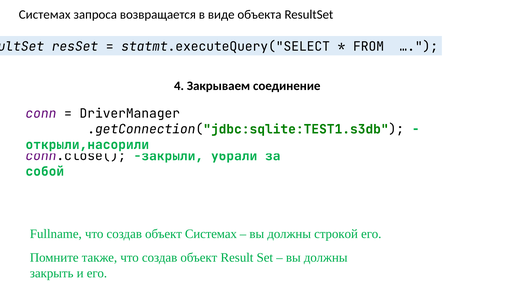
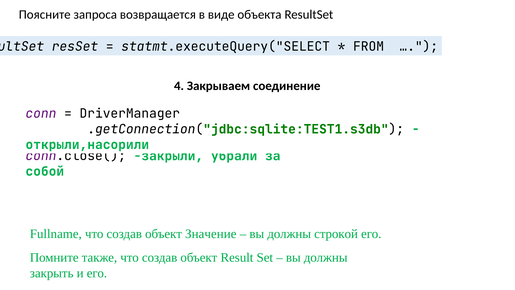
Системах: Системах -> Поясните (45, 15)
объект Системах: Системах -> Значение (211, 234)
